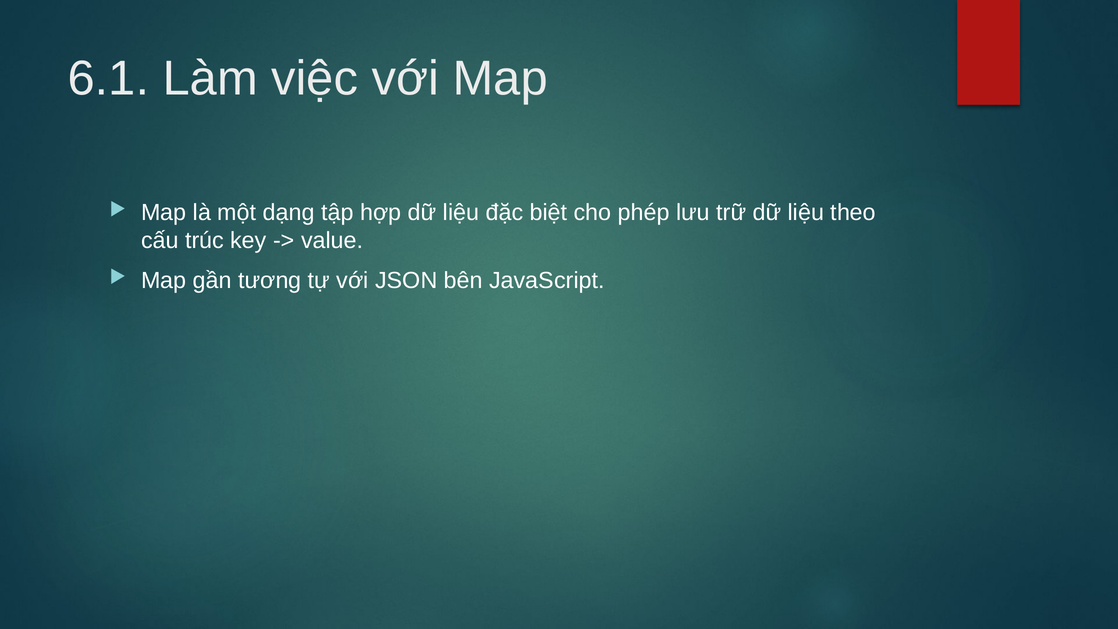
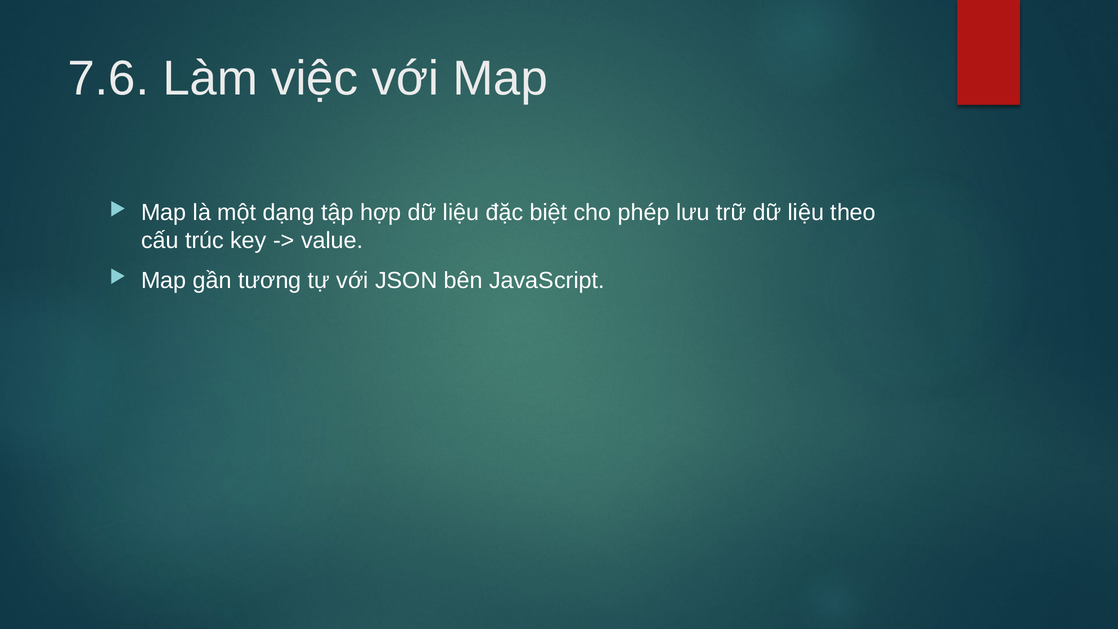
6.1: 6.1 -> 7.6 (108, 78)
